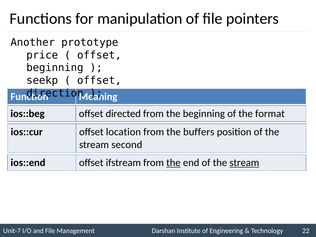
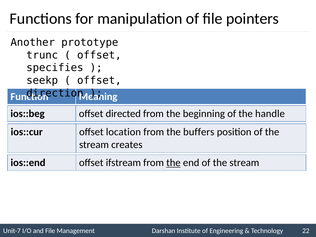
price: price -> trunc (42, 55)
beginning: beginning -> specifies (55, 68)
format: format -> handle (270, 114)
second: second -> creates (127, 145)
stream underline: present -> none (244, 163)
